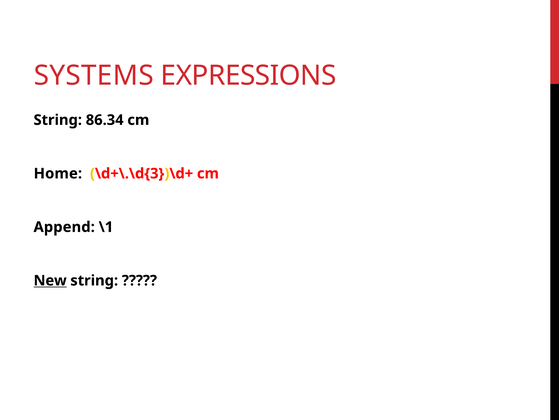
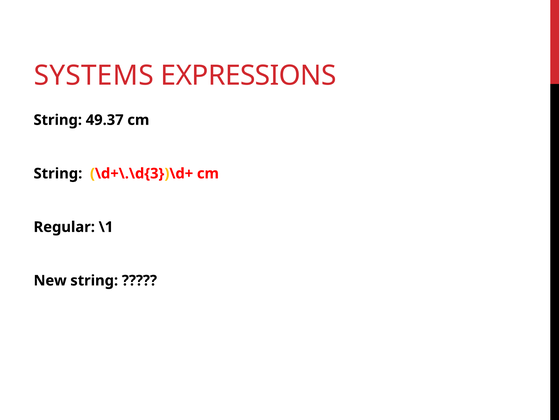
86.34: 86.34 -> 49.37 (105, 120)
Home: Home -> String (58, 173)
Append: Append -> Regular (64, 227)
New underline: present -> none (50, 280)
